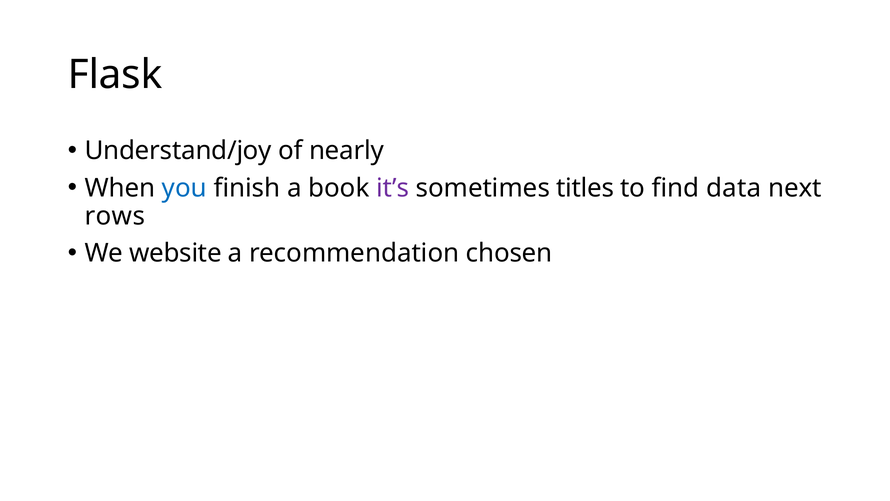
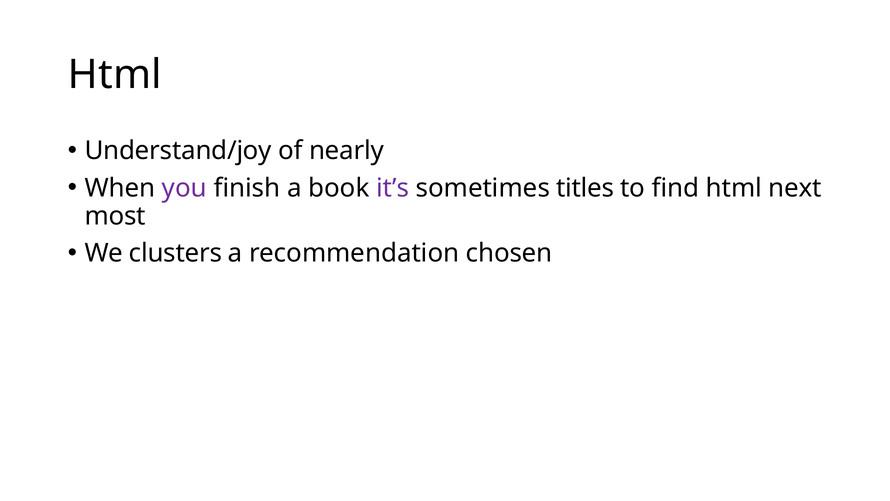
Flask: Flask -> Html (115, 75)
you colour: blue -> purple (184, 188)
find data: data -> html (734, 188)
rows: rows -> most (115, 216)
website: website -> clusters (175, 253)
